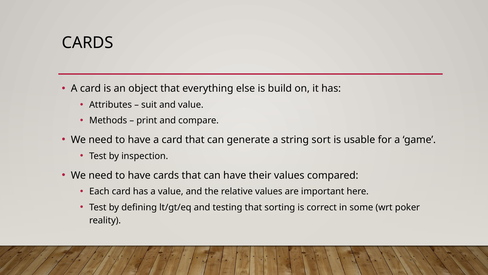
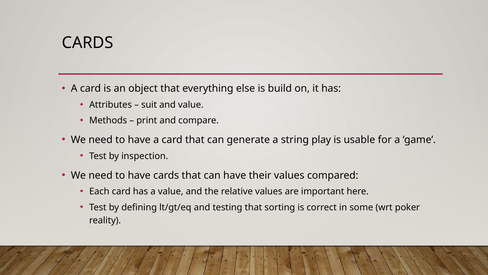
sort: sort -> play (321, 140)
